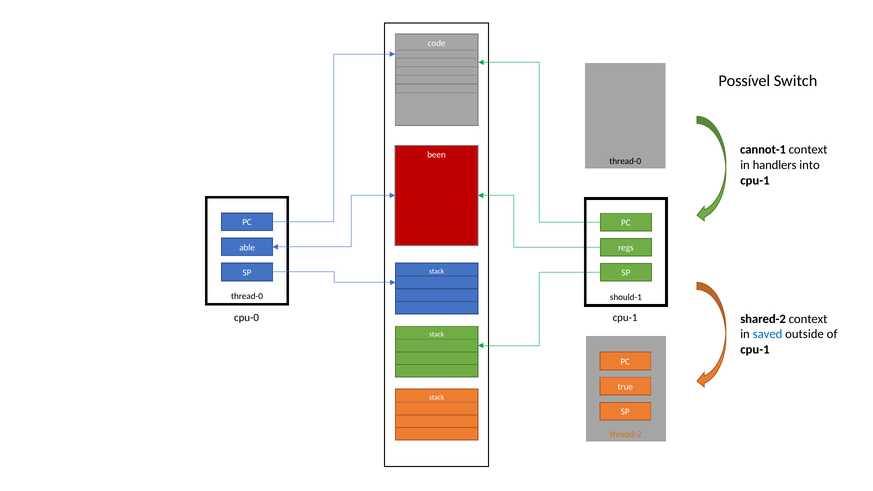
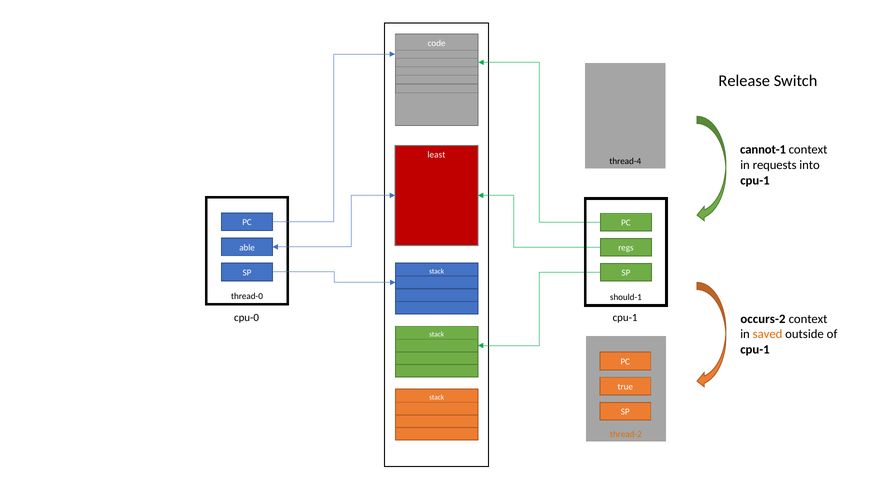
Possível: Possível -> Release (744, 81)
been: been -> least (436, 155)
thread-0: thread-0 -> thread-4 (625, 161)
handlers: handlers -> requests (775, 165)
shared-2: shared-2 -> occurs-2 (763, 319)
saved colour: blue -> orange (768, 334)
